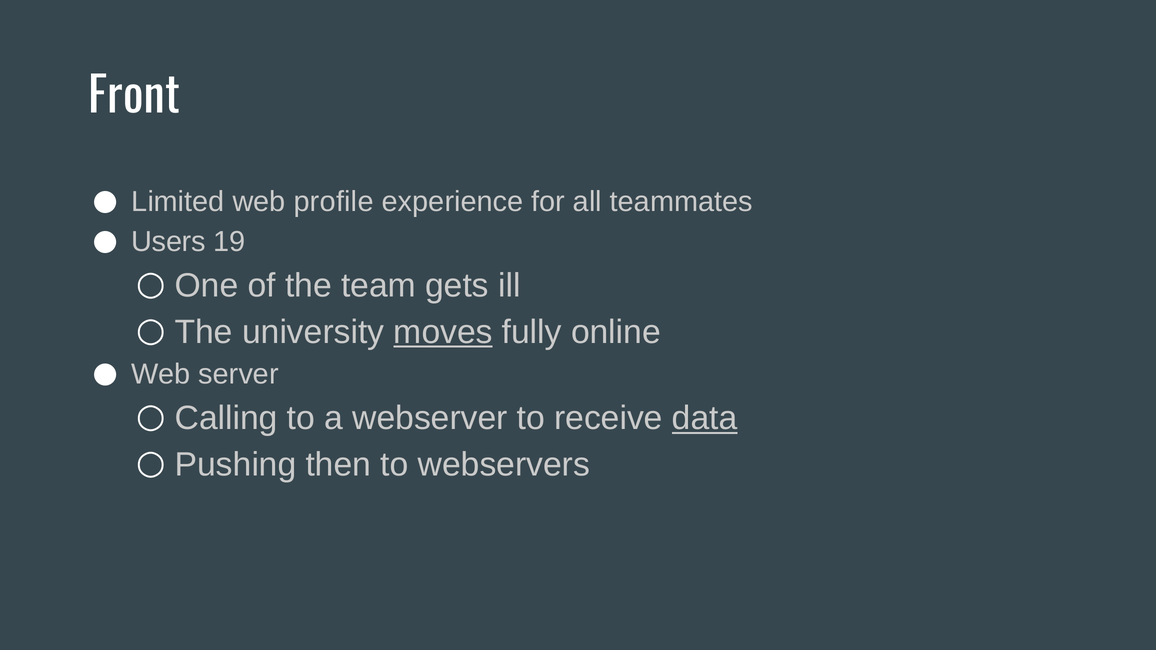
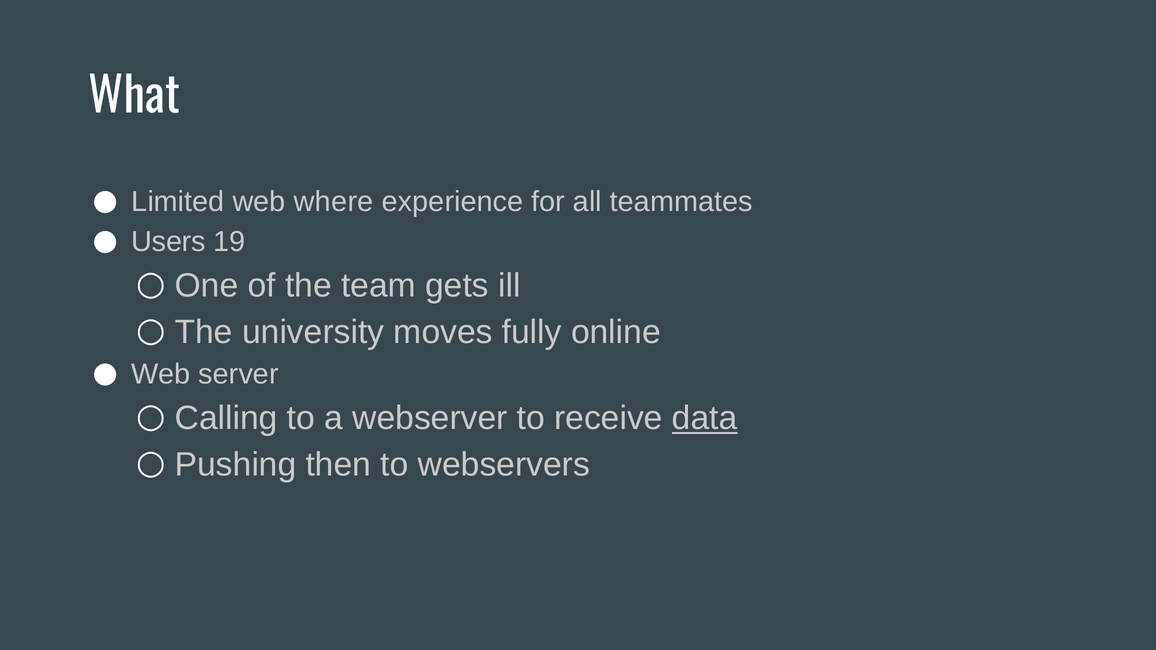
Front: Front -> What (134, 97)
profile: profile -> where (334, 202)
moves underline: present -> none (443, 332)
